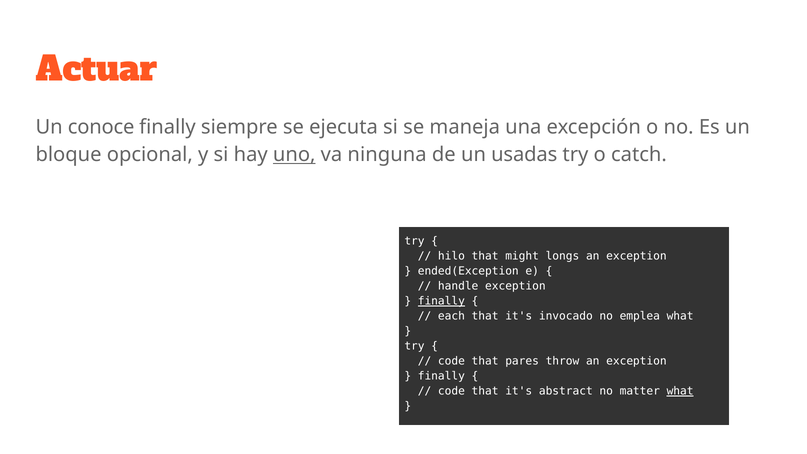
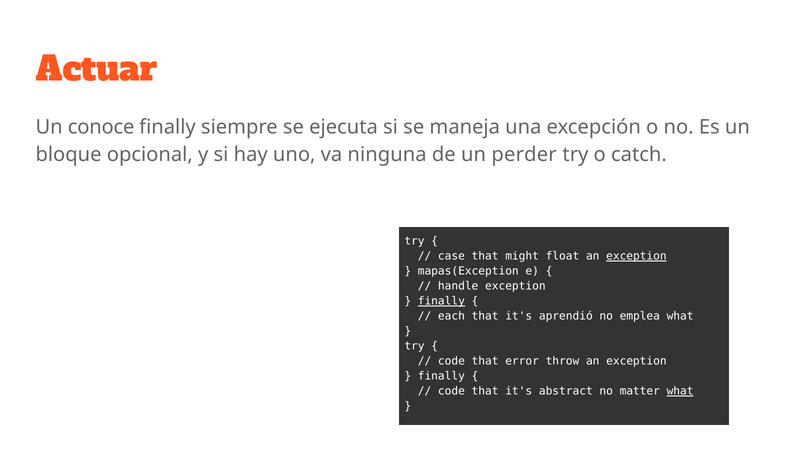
uno underline: present -> none (294, 155)
usadas: usadas -> perder (524, 155)
hilo: hilo -> case (451, 256)
longs: longs -> float (562, 256)
exception underline: none -> present (636, 256)
ended(Exception: ended(Exception -> mapas(Exception (468, 271)
invocado: invocado -> aprendió (566, 316)
pares: pares -> error (522, 361)
